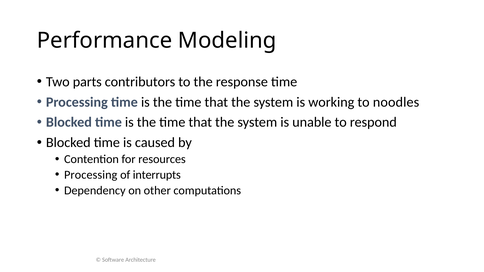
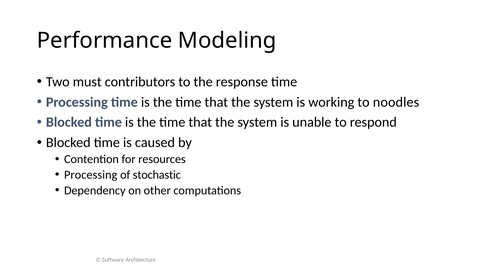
parts: parts -> must (87, 82)
interrupts: interrupts -> stochastic (157, 175)
